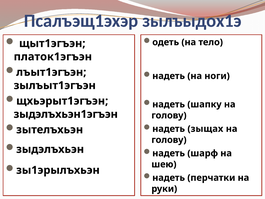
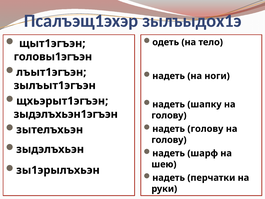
платок1эгъэн: платок1эгъэн -> головы1эгъэн (53, 57)
надеть зыщах: зыщах -> голову (205, 129)
